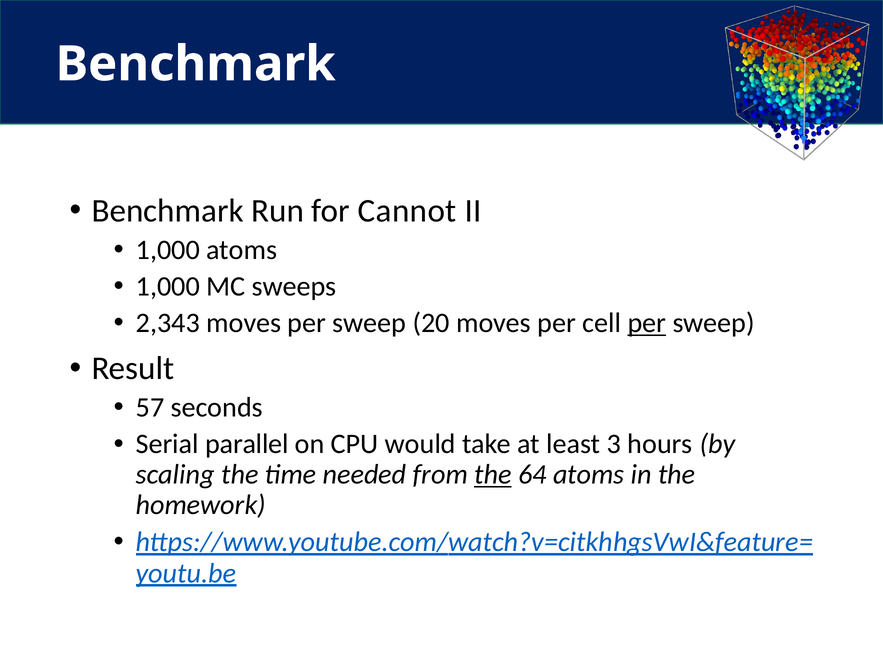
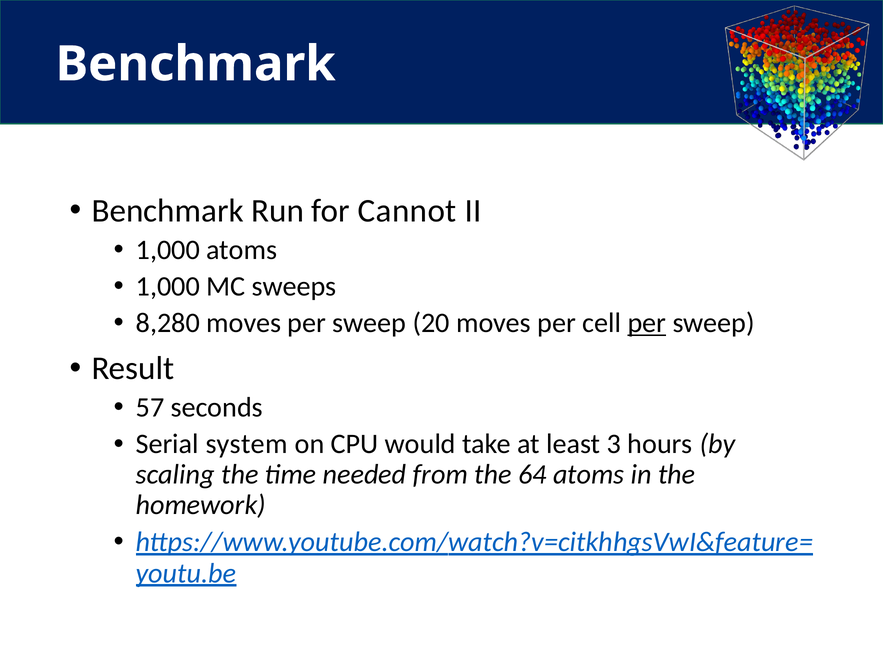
2,343: 2,343 -> 8,280 (168, 323)
parallel: parallel -> system (247, 444)
the underline: present -> none (493, 475)
